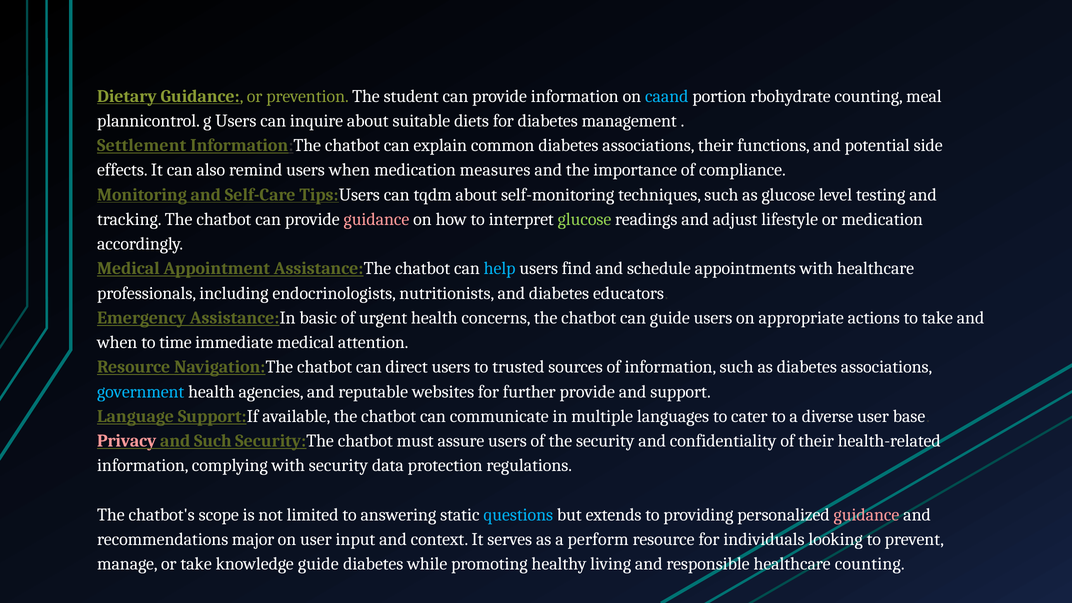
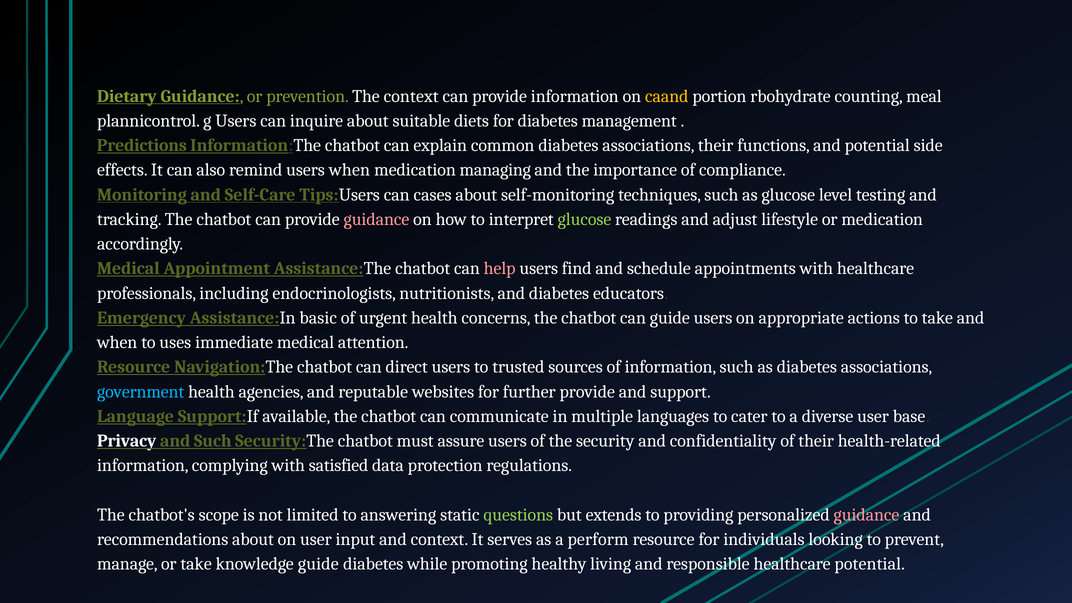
The student: student -> context (411, 96)
caand colour: light blue -> yellow (667, 96)
Settlement: Settlement -> Predictions (142, 145)
measures: measures -> managing (495, 170)
tqdm: tqdm -> cases (433, 195)
help colour: light blue -> pink (500, 269)
time: time -> uses (175, 342)
Privacy colour: pink -> white (127, 441)
with security: security -> satisfied (339, 466)
questions colour: light blue -> light green (518, 515)
recommendations major: major -> about (253, 540)
healthcare counting: counting -> potential (870, 564)
